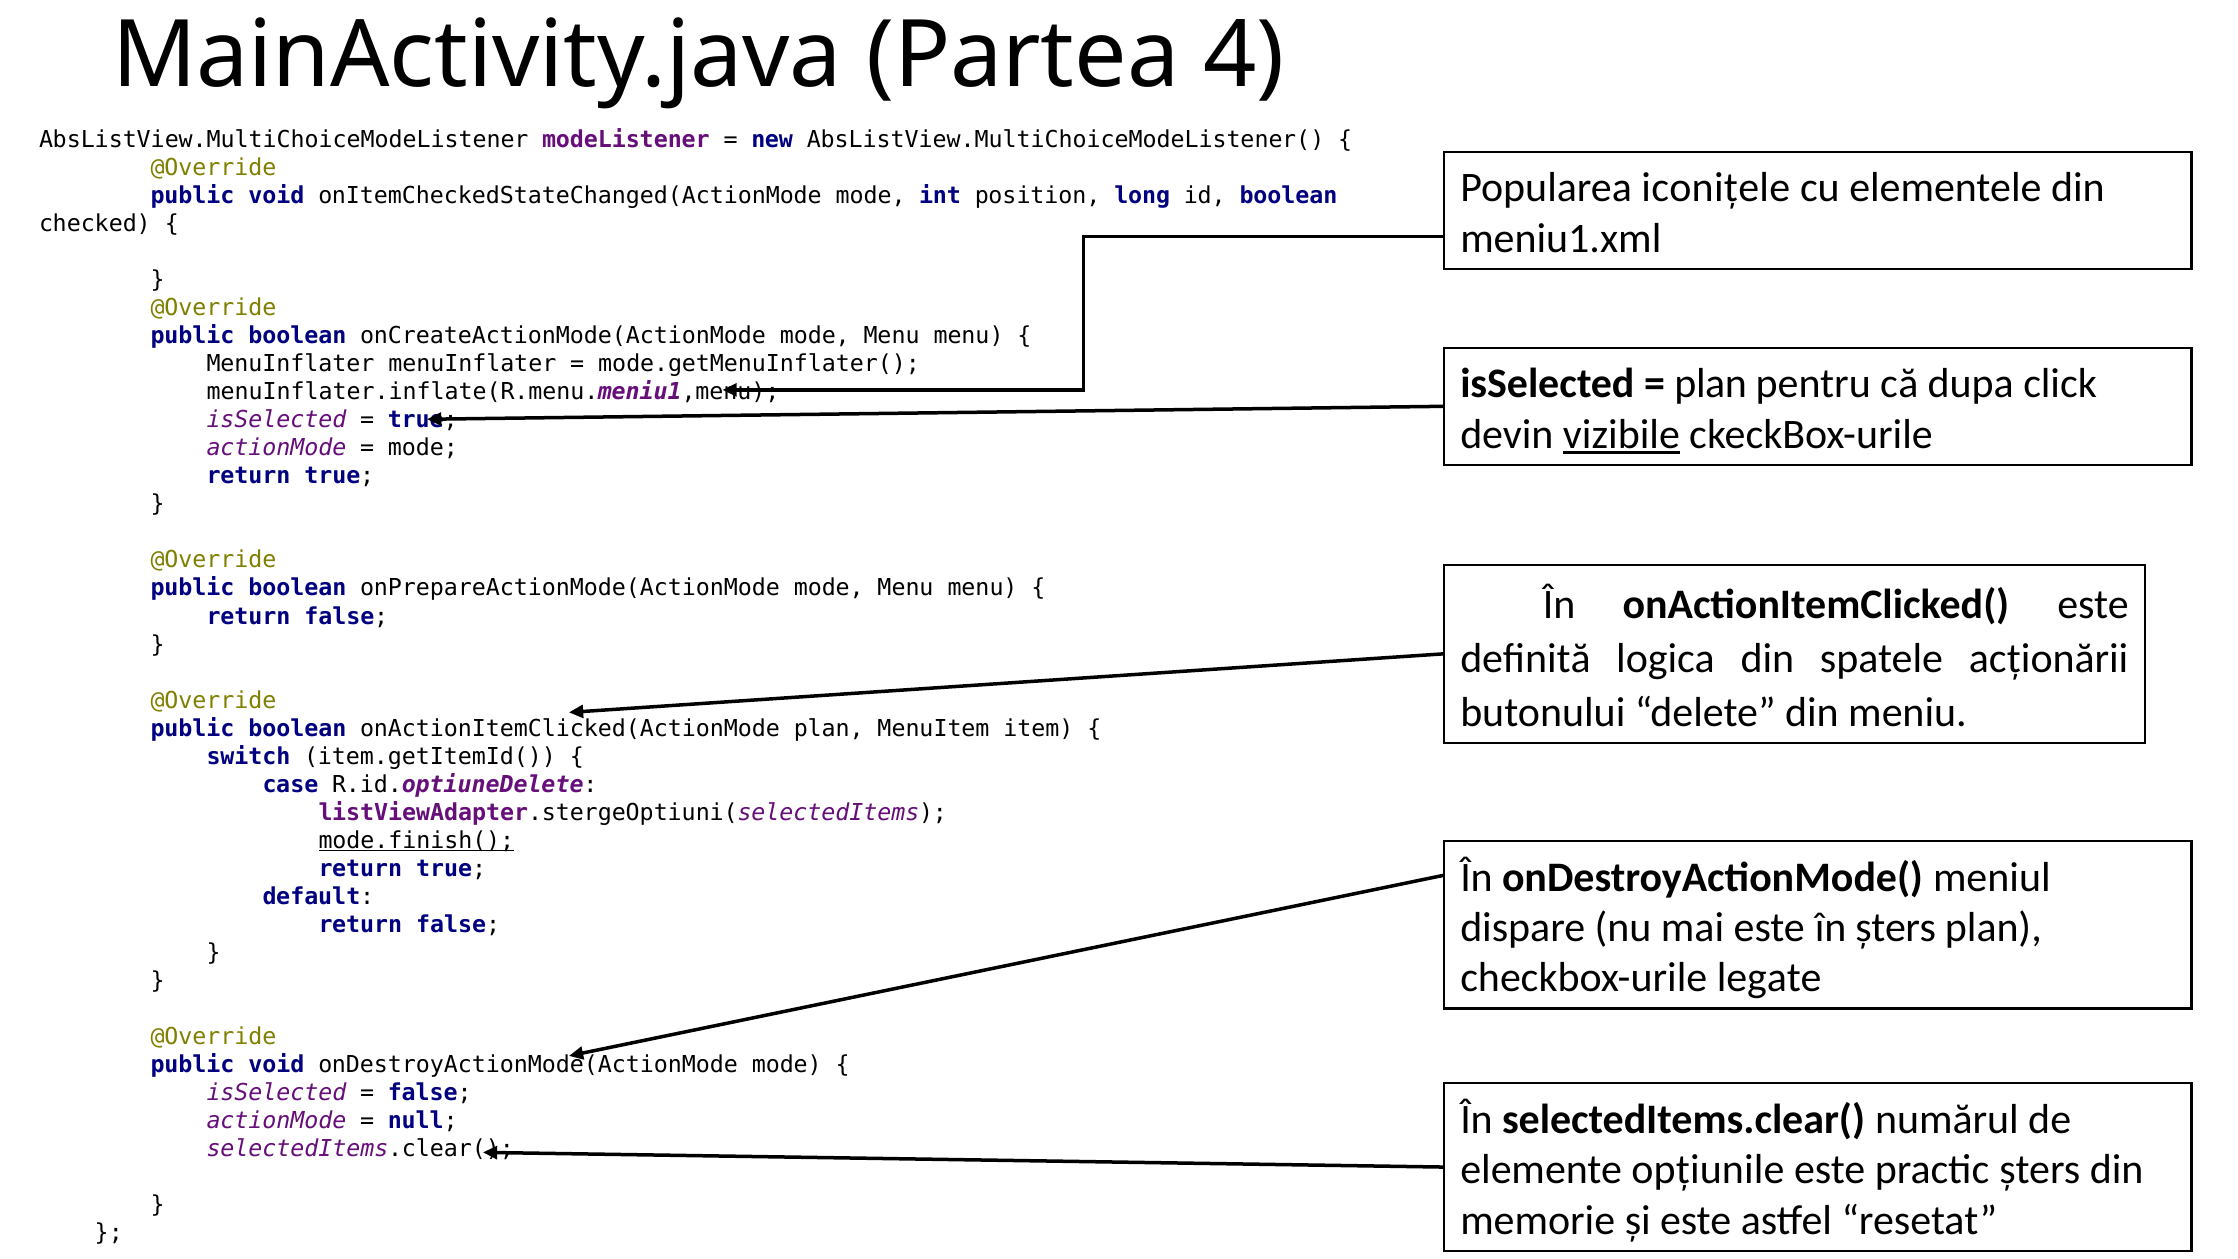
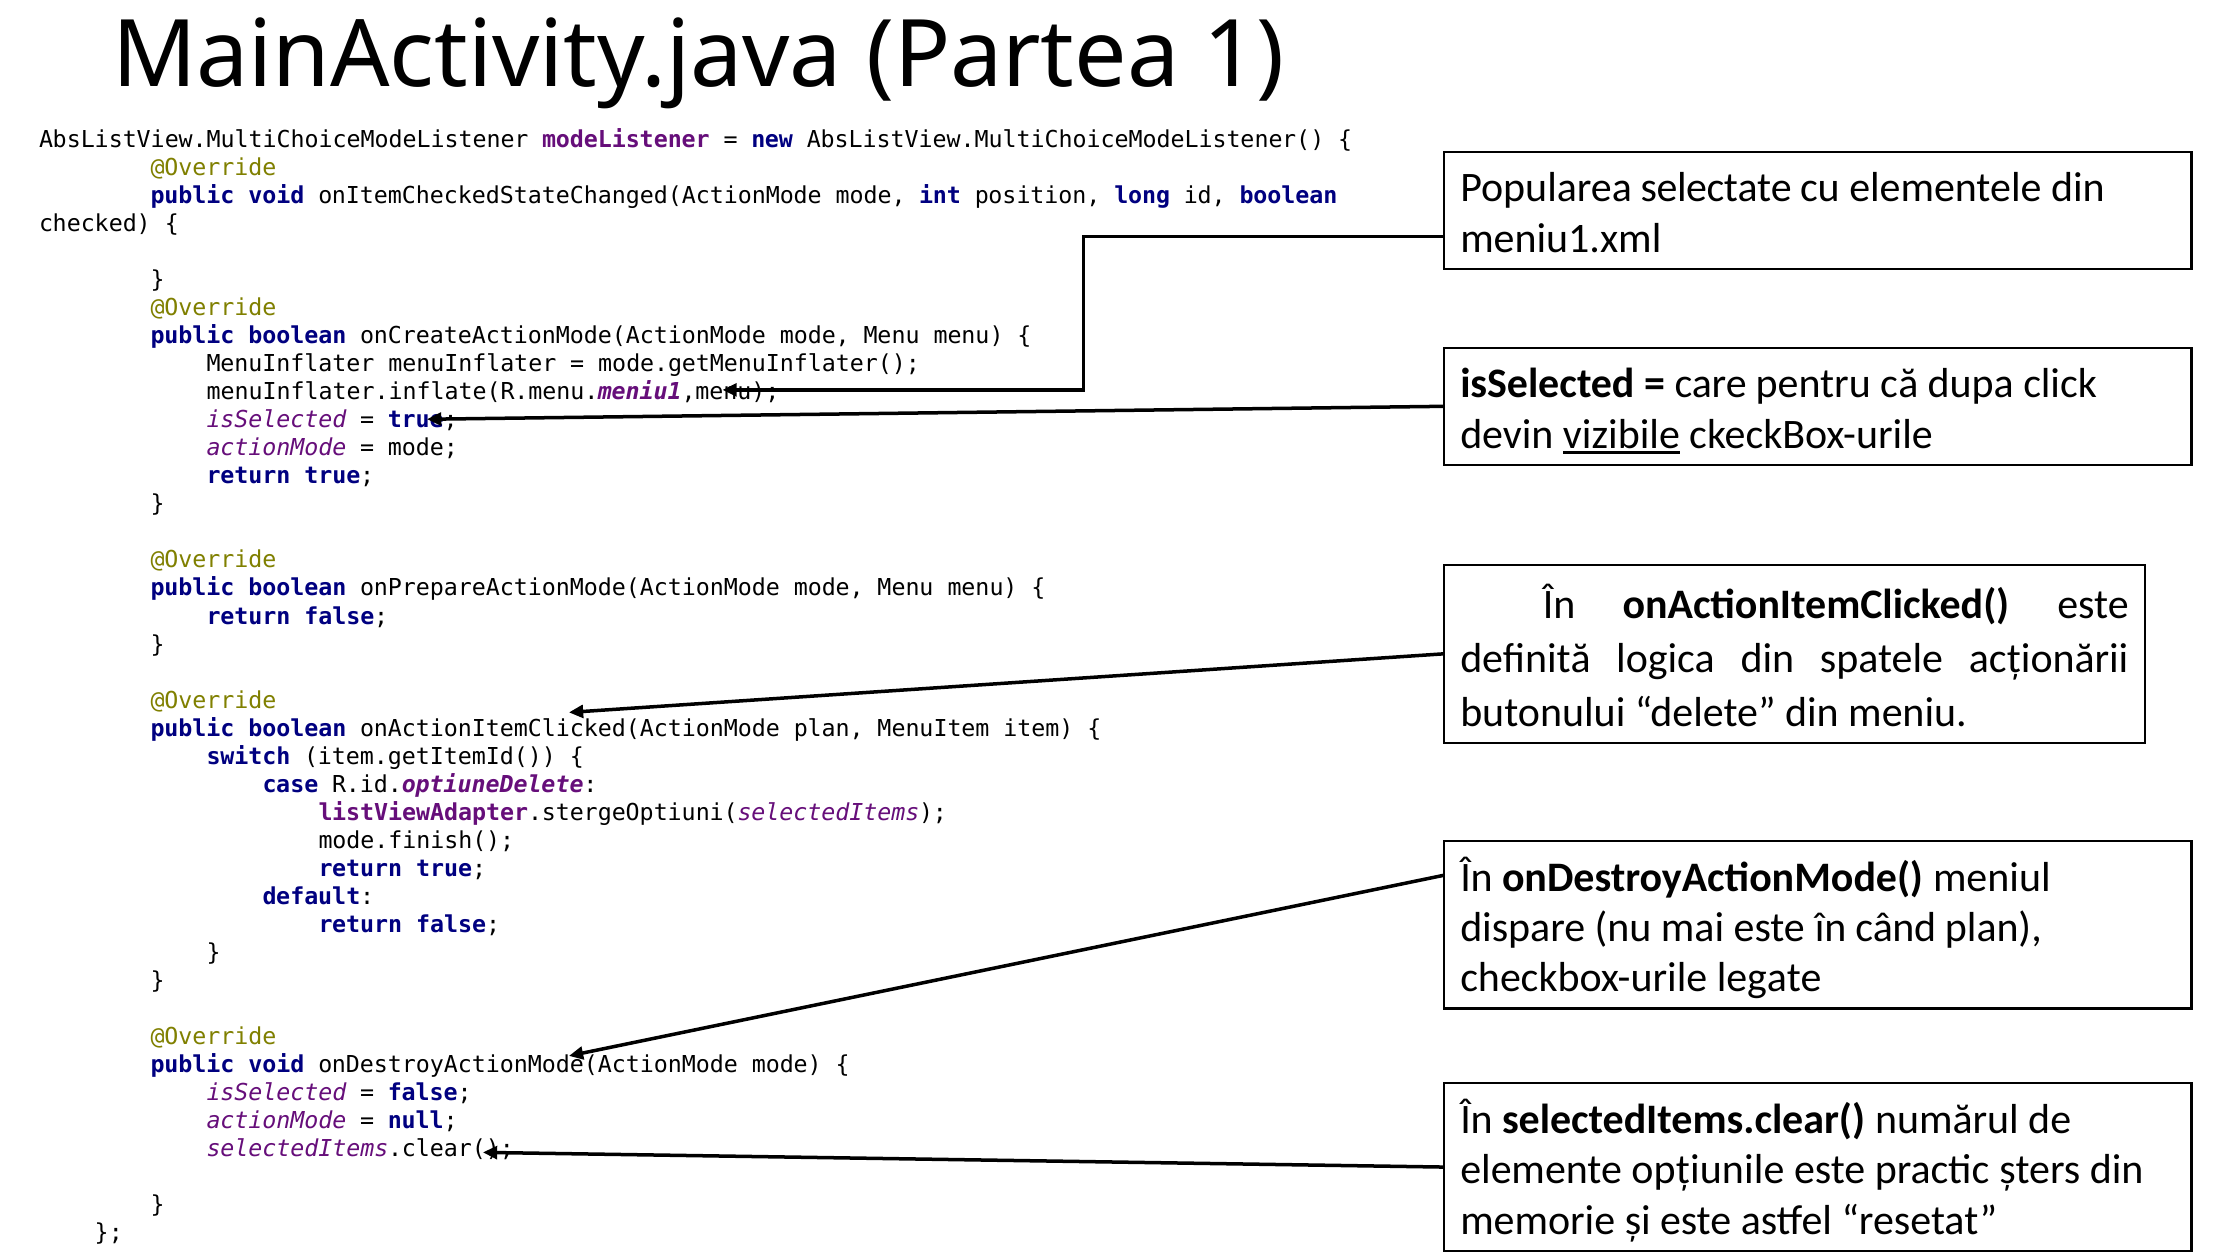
4: 4 -> 1 (1244, 56)
iconițele: iconițele -> selectate (1716, 188)
plan: plan -> care (1711, 384)
mode.finish( underline: present -> none (416, 840)
în șters: șters -> când (1896, 928)
